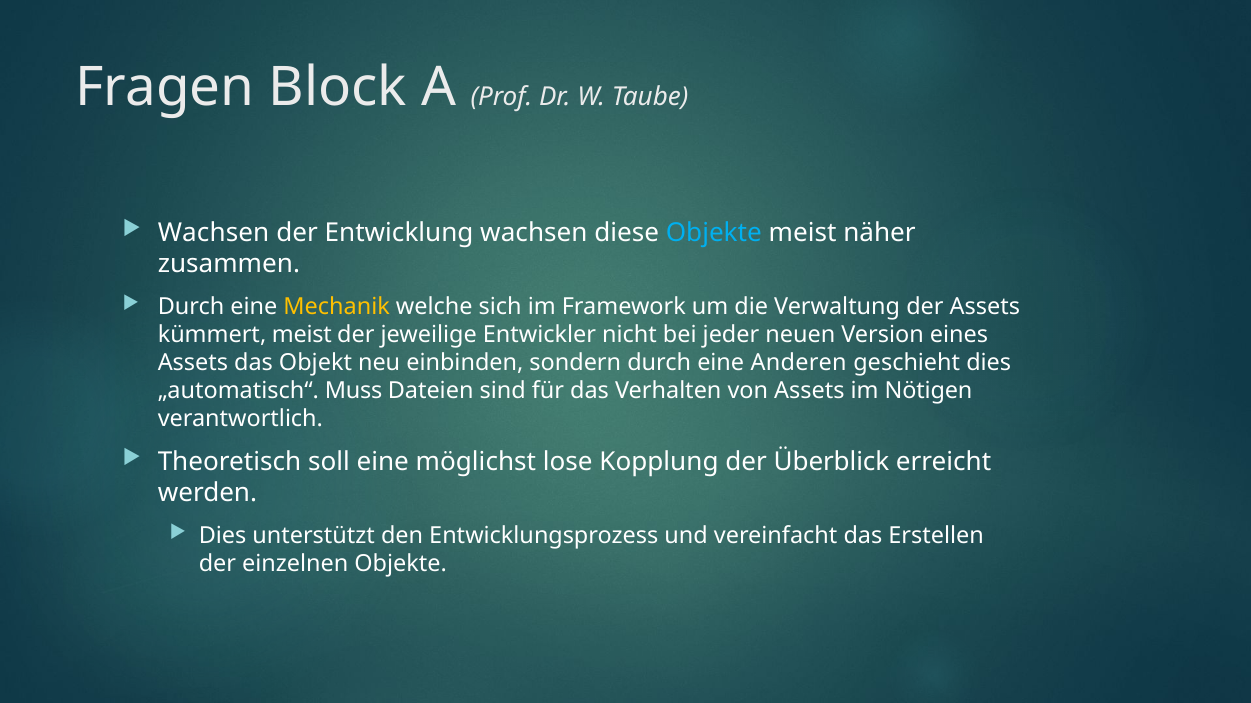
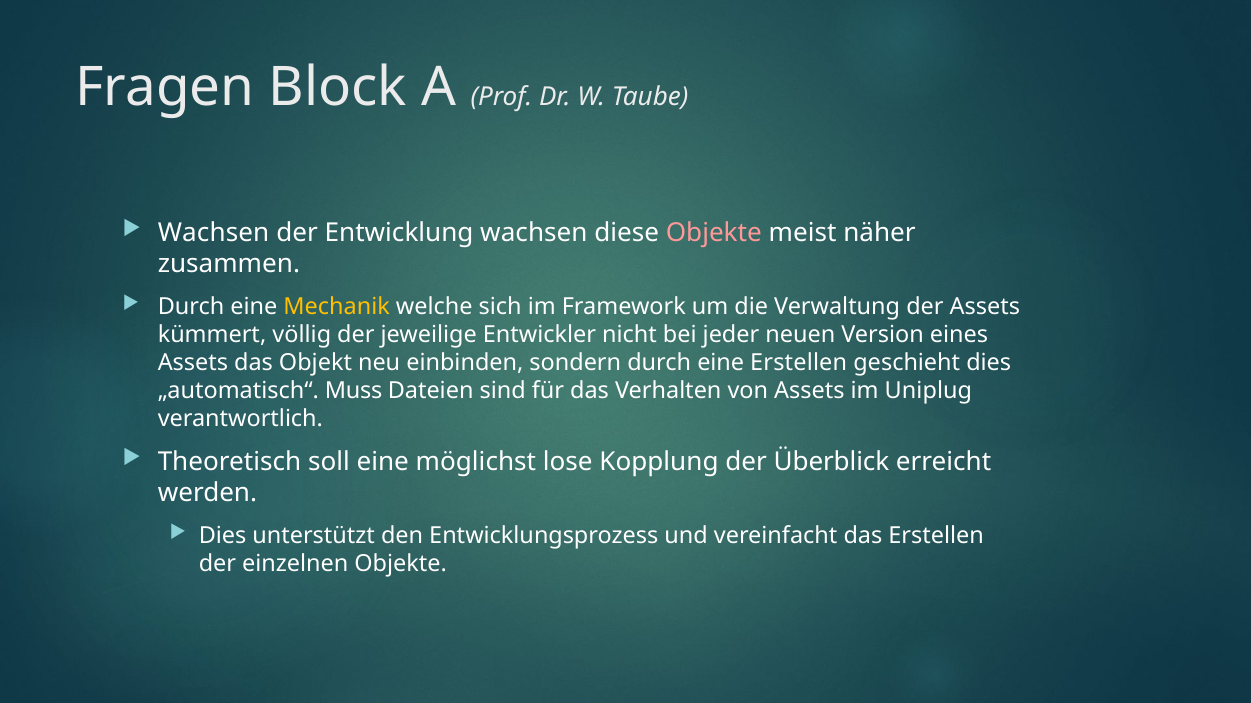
Objekte colour: light blue -> pink (714, 233)
kümmert meist: meist -> völlig (302, 335)
eine Anderen: Anderen -> Erstellen (799, 363)
Nötigen: Nötigen -> Uniplug (928, 391)
